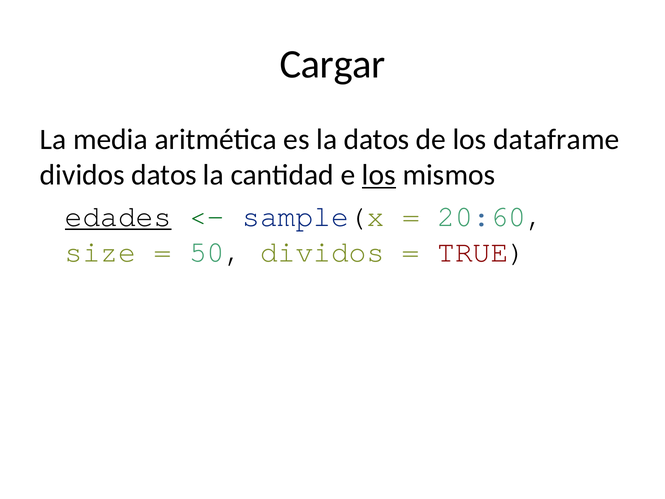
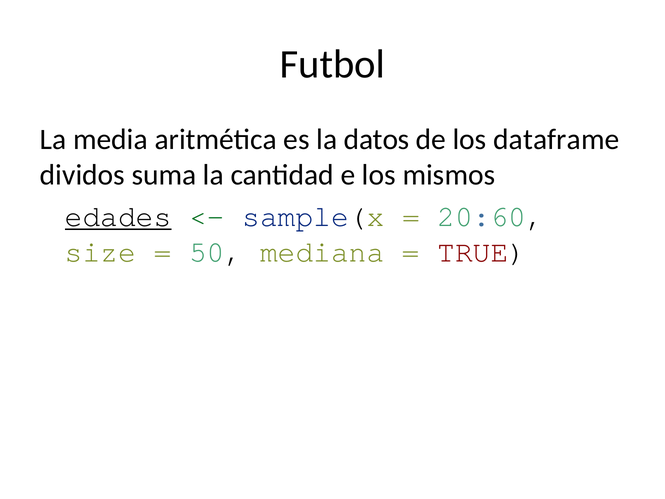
Cargar: Cargar -> Futbol (332, 64)
dividos datos: datos -> suma (164, 175)
los underline: present -> none (379, 175)
50 dividos: dividos -> mediana (322, 252)
